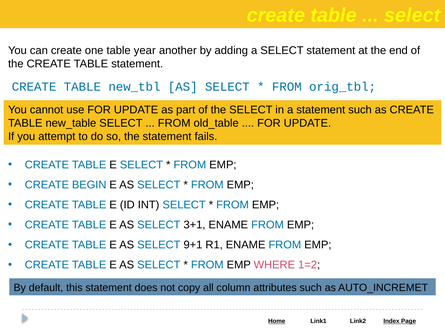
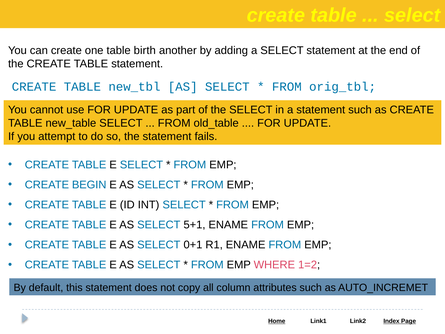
year: year -> birth (145, 50)
3+1: 3+1 -> 5+1 (195, 225)
9+1: 9+1 -> 0+1 (193, 245)
